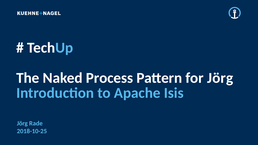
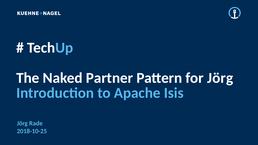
Process: Process -> Partner (110, 78)
